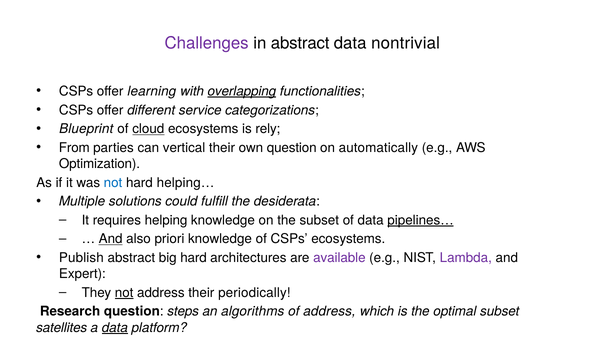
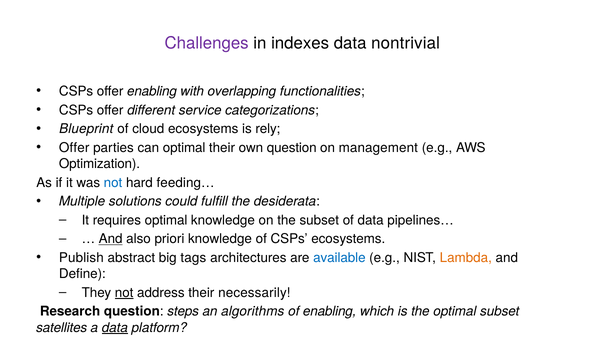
in abstract: abstract -> indexes (300, 43)
offer learning: learning -> enabling (152, 91)
overlapping underline: present -> none (242, 91)
cloud underline: present -> none (148, 129)
From: From -> Offer (74, 148)
can vertical: vertical -> optimal (184, 148)
automatically: automatically -> management (378, 148)
helping…: helping… -> feeding… (186, 183)
requires helping: helping -> optimal (166, 220)
pipelines… underline: present -> none (421, 220)
big hard: hard -> tags (193, 258)
available colour: purple -> blue (339, 258)
Lambda colour: purple -> orange (466, 258)
Expert: Expert -> Define (82, 274)
periodically: periodically -> necessarily (254, 293)
of address: address -> enabling (330, 312)
